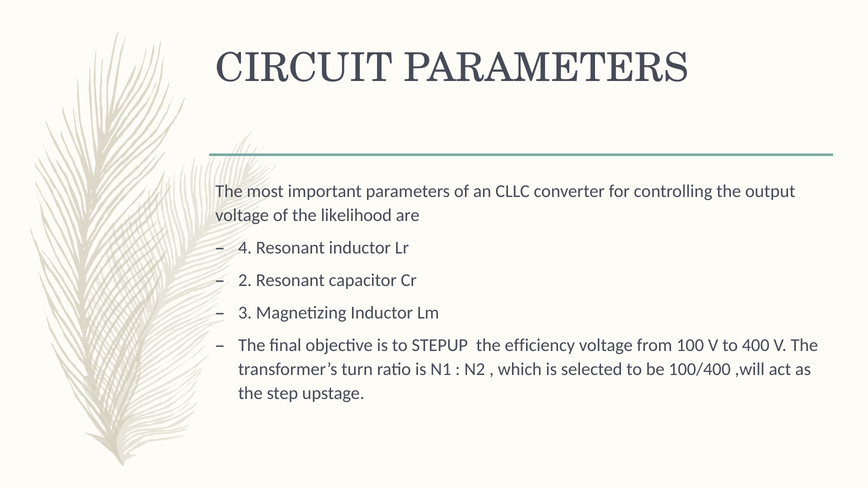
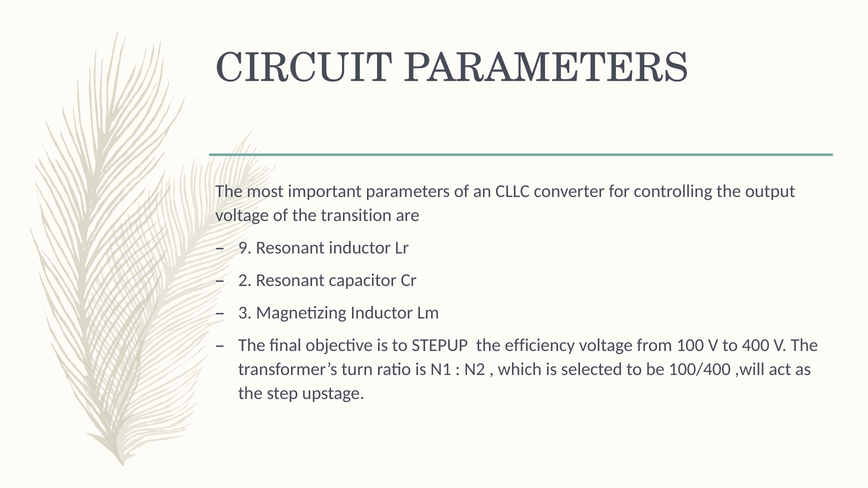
likelihood: likelihood -> transition (356, 215)
4: 4 -> 9 (245, 248)
